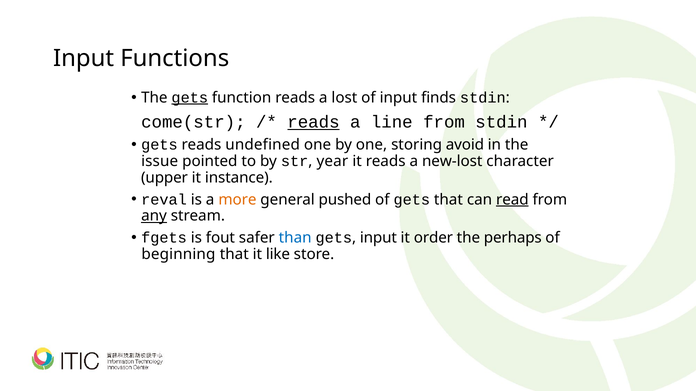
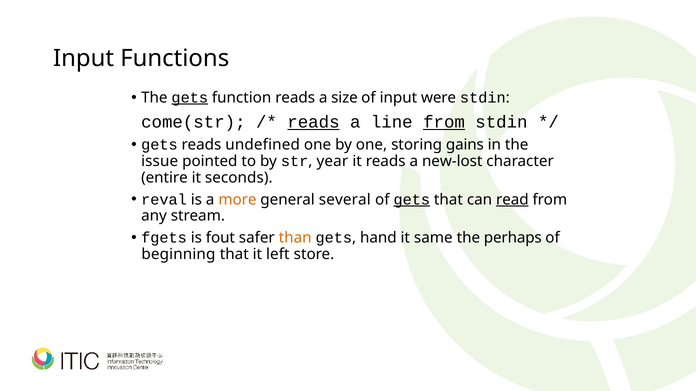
lost: lost -> size (344, 98)
finds: finds -> were (439, 98)
from underline: none -> present (444, 122)
avoid: avoid -> gains (465, 145)
upper: upper -> entire (164, 178)
instance: instance -> seconds (239, 178)
pushed: pushed -> several (345, 200)
gets underline: none -> present (412, 200)
any underline: present -> none (154, 216)
than colour: blue -> orange (295, 238)
gets input: input -> hand (378, 238)
order: order -> same (433, 238)
like: like -> left (278, 255)
